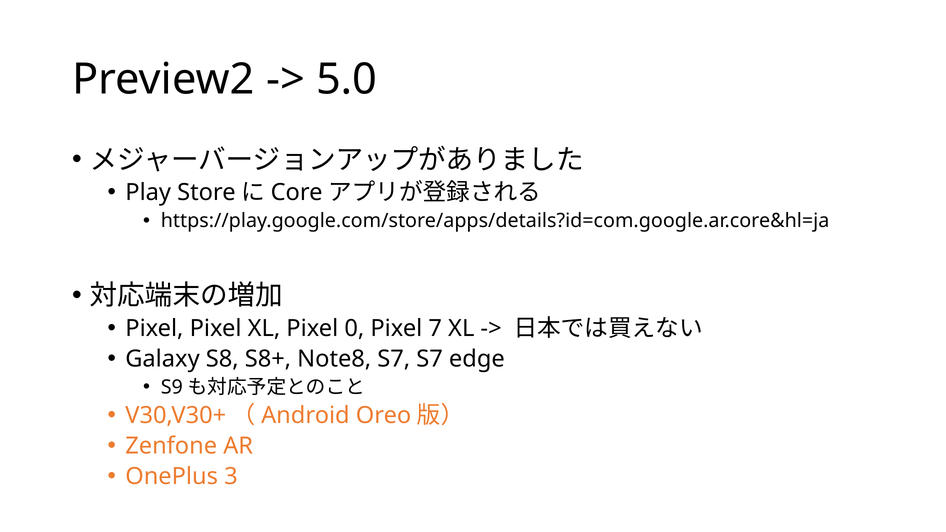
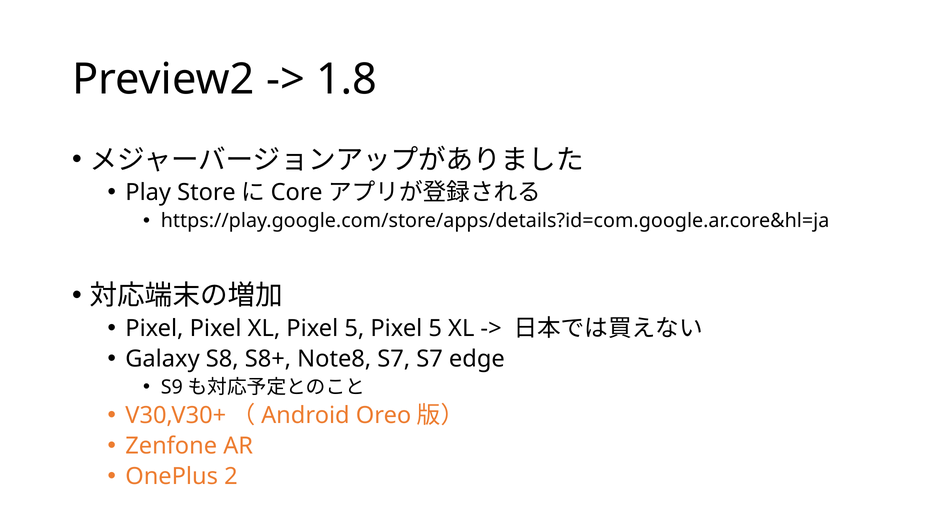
5.0: 5.0 -> 1.8 (347, 79)
XL Pixel 0: 0 -> 5 (354, 329)
7: 7 -> 5 (435, 329)
3: 3 -> 2 (231, 477)
